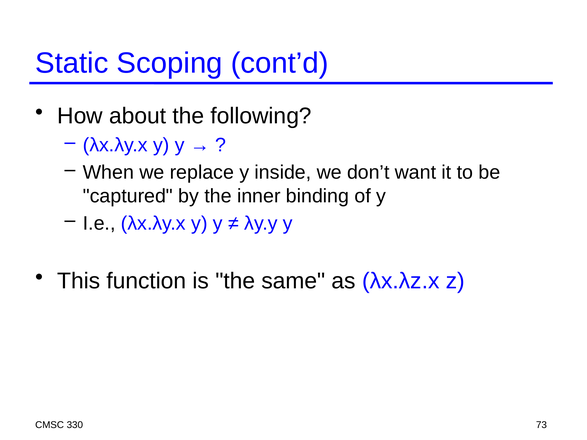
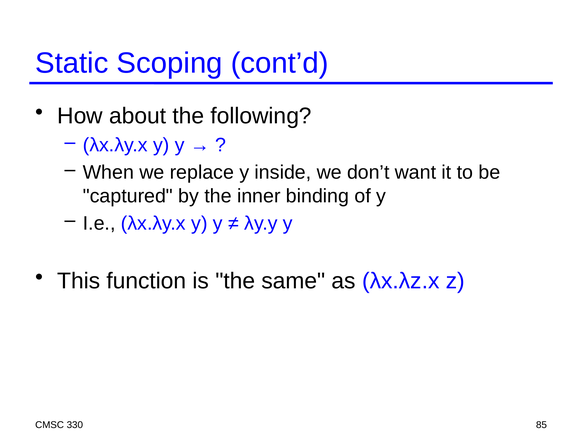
73: 73 -> 85 (541, 425)
